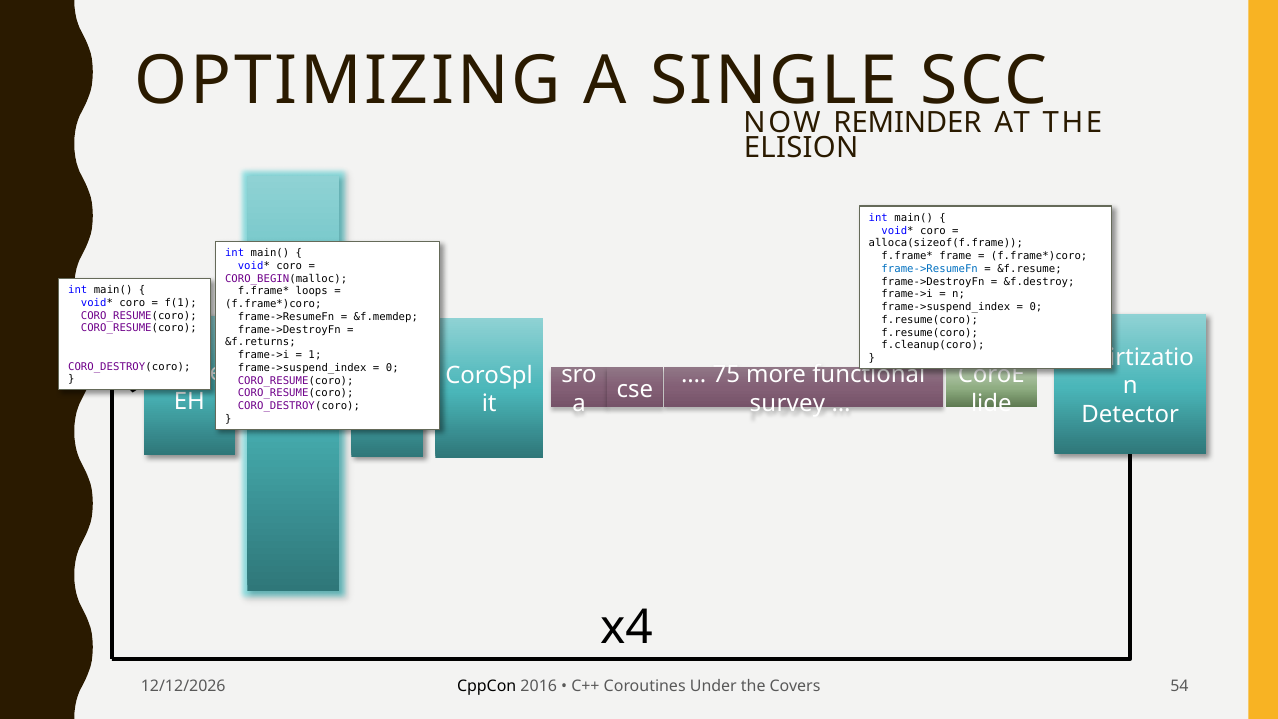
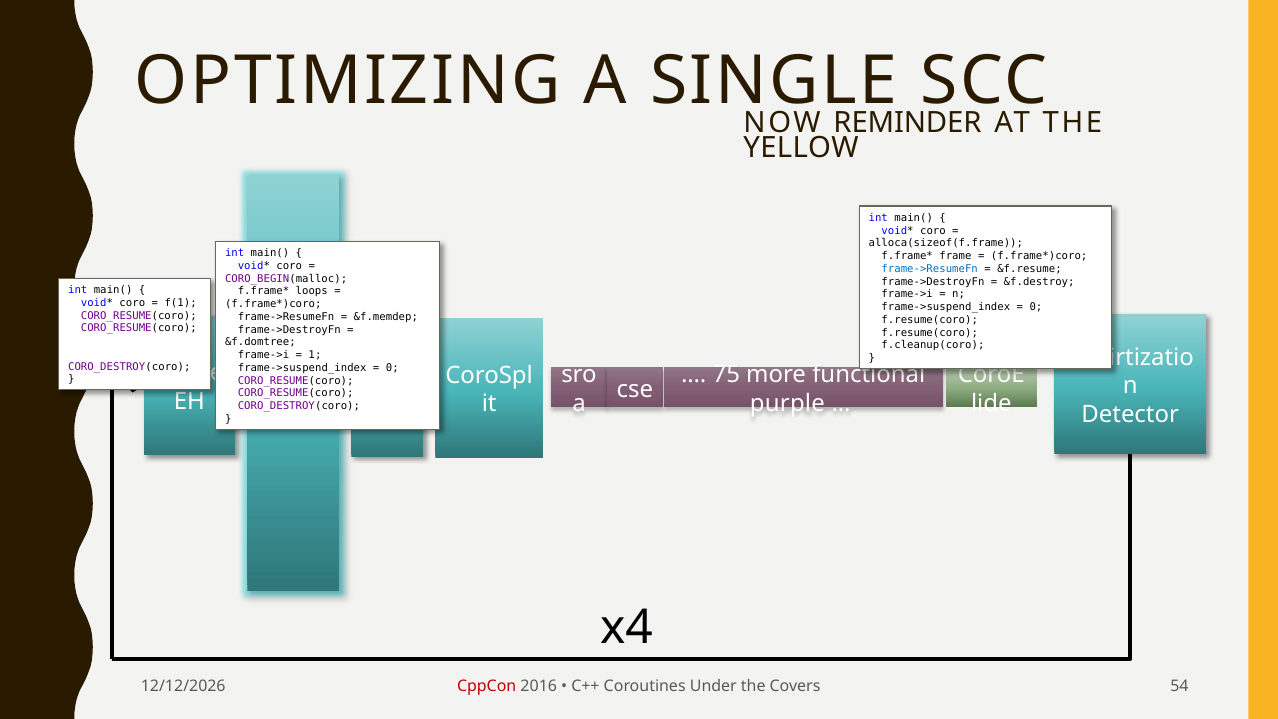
ELISION: ELISION -> YELLOW (801, 148)
&f.returns: &f.returns -> &f.domtree (260, 342)
survey: survey -> purple (787, 404)
CppCon colour: black -> red (487, 686)
